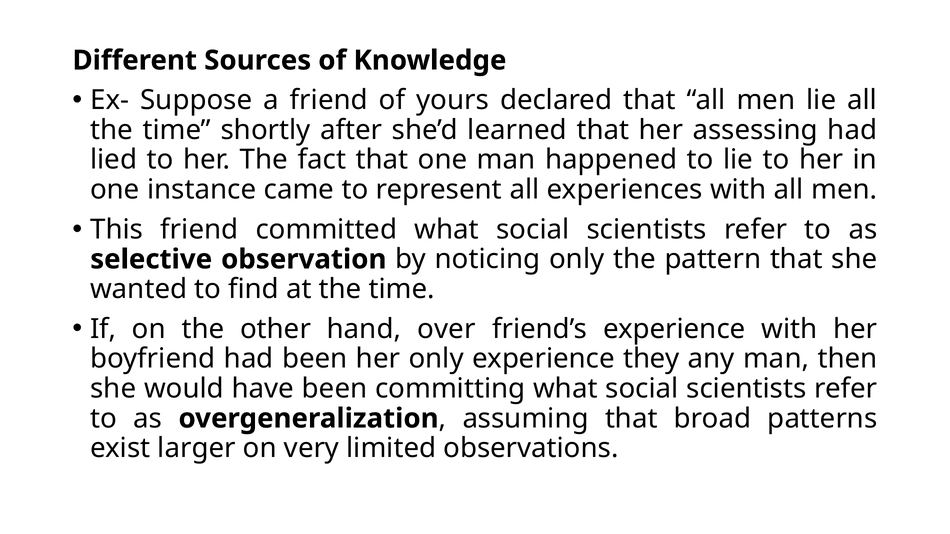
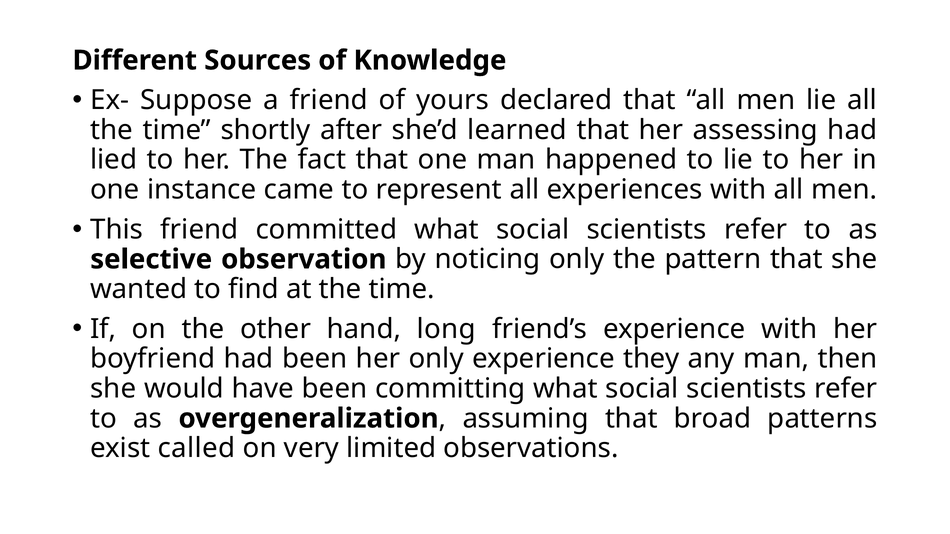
over: over -> long (446, 329)
larger: larger -> called (196, 449)
